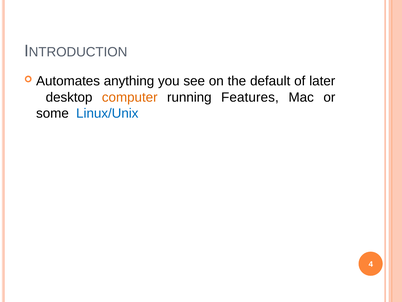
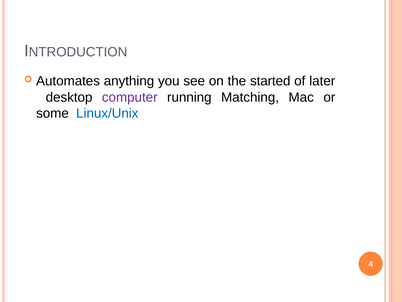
default: default -> started (270, 81)
computer colour: orange -> purple (130, 97)
Features: Features -> Matching (250, 97)
